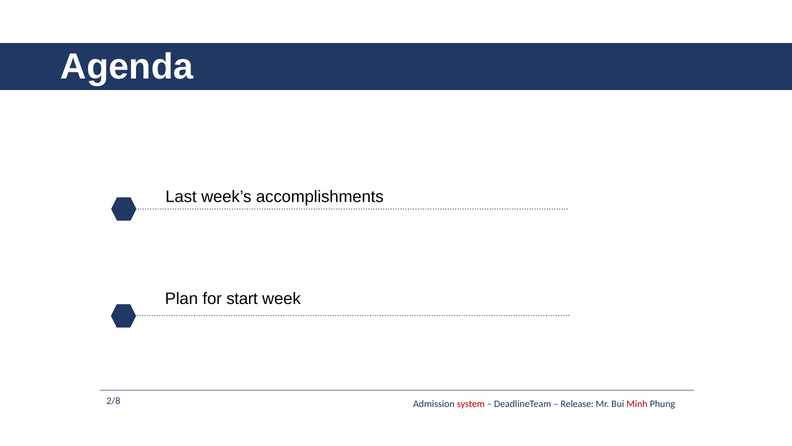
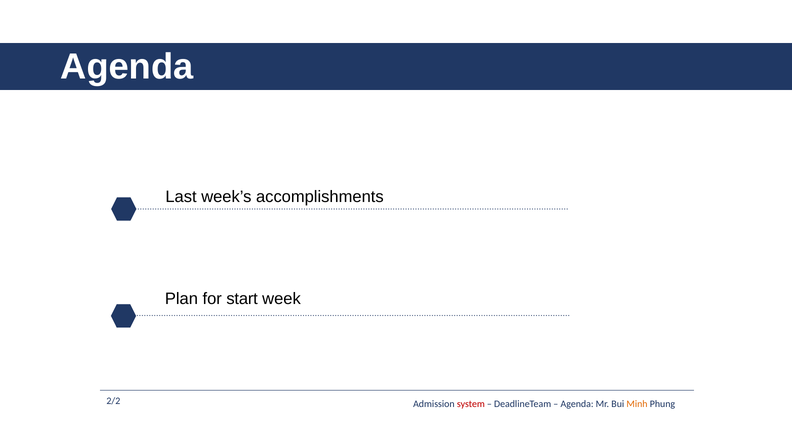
2/8: 2/8 -> 2/2 (113, 401)
Release: Release -> Agenda (577, 403)
Minh colour: red -> orange (637, 403)
